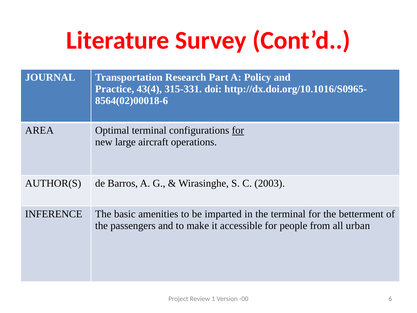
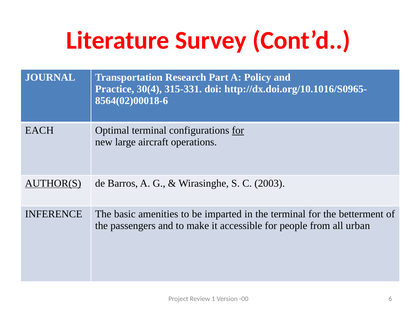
43(4: 43(4 -> 30(4 (149, 89)
AREA: AREA -> EACH (39, 130)
AUTHOR(S underline: none -> present (53, 183)
